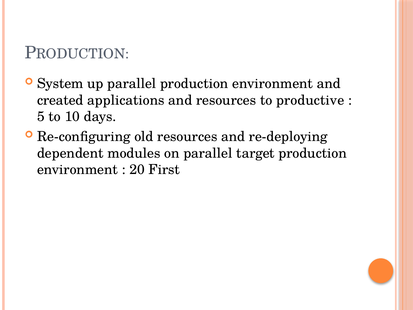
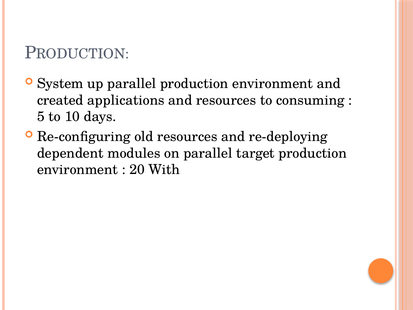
productive: productive -> consuming (310, 100)
First: First -> With (164, 170)
